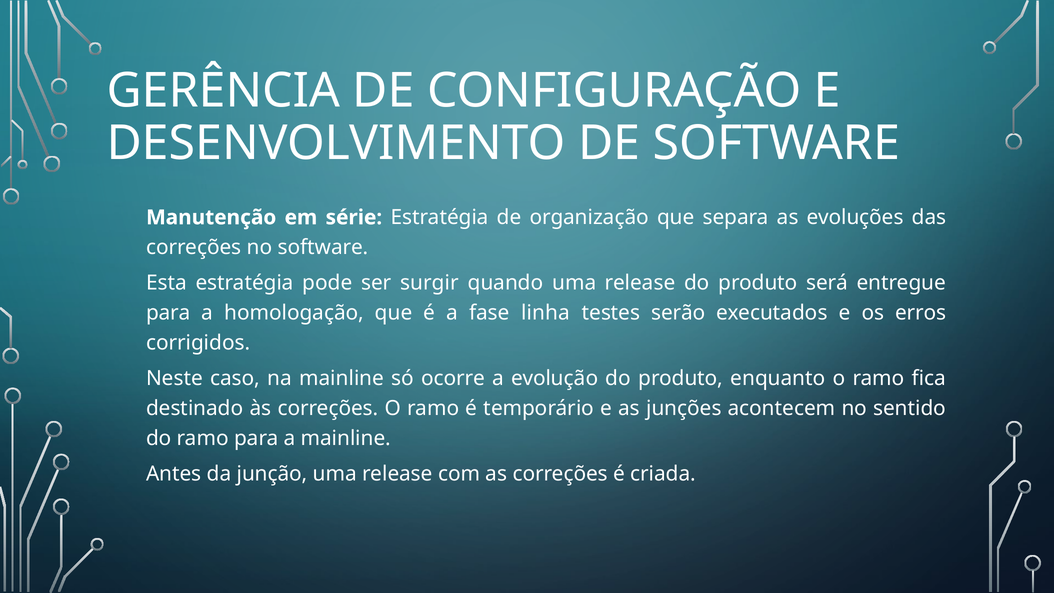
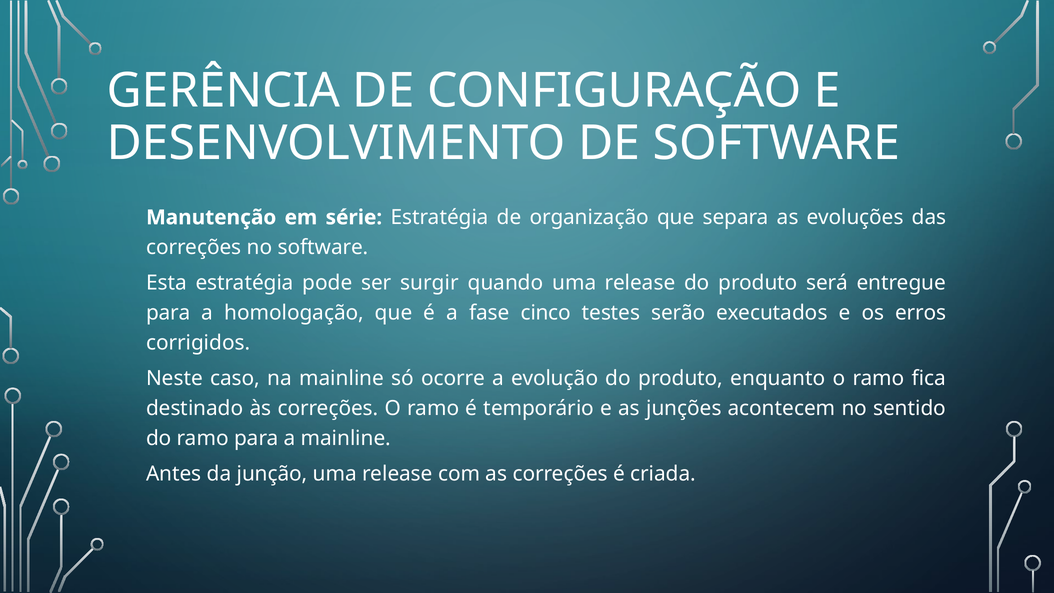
linha: linha -> cinco (546, 313)
